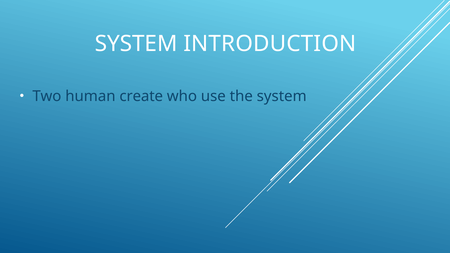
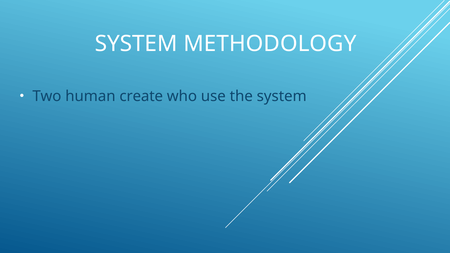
INTRODUCTION: INTRODUCTION -> METHODOLOGY (270, 44)
